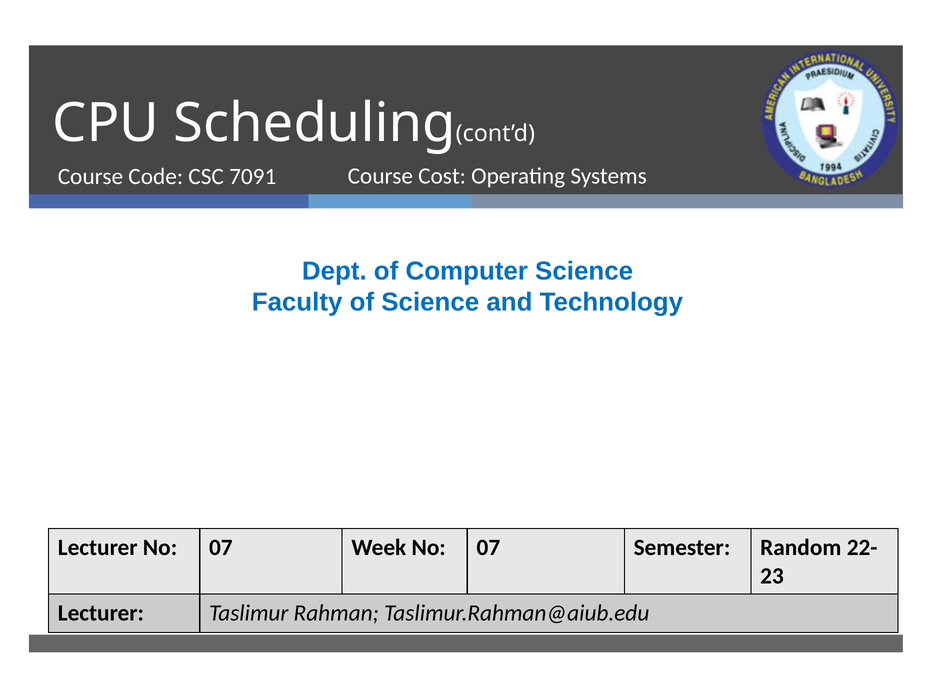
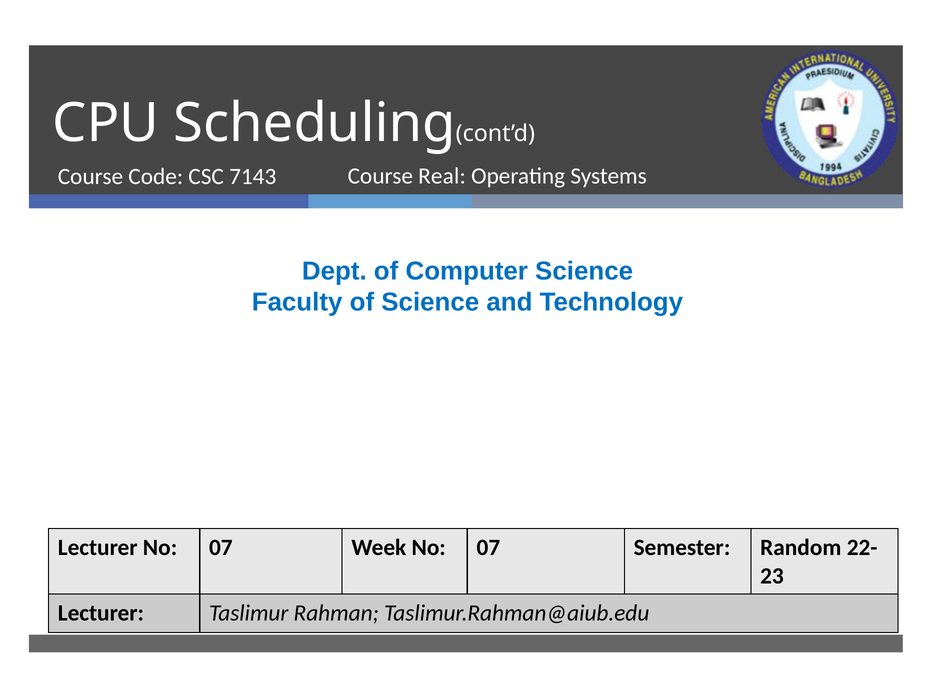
Cost: Cost -> Real (442, 176)
7091: 7091 -> 7143 (253, 176)
